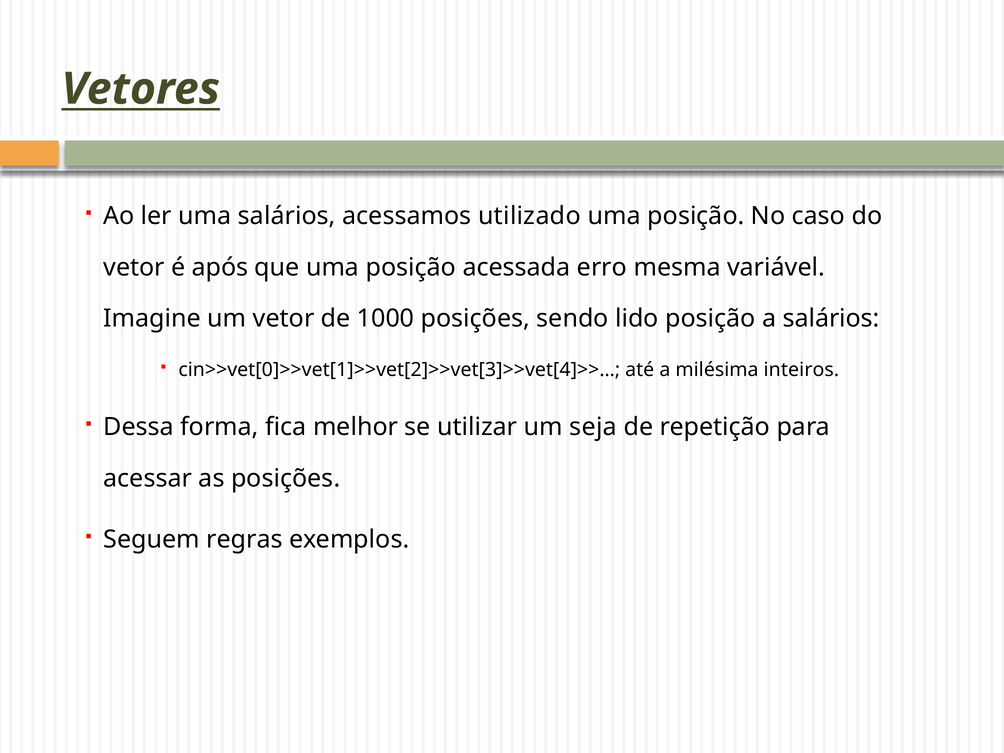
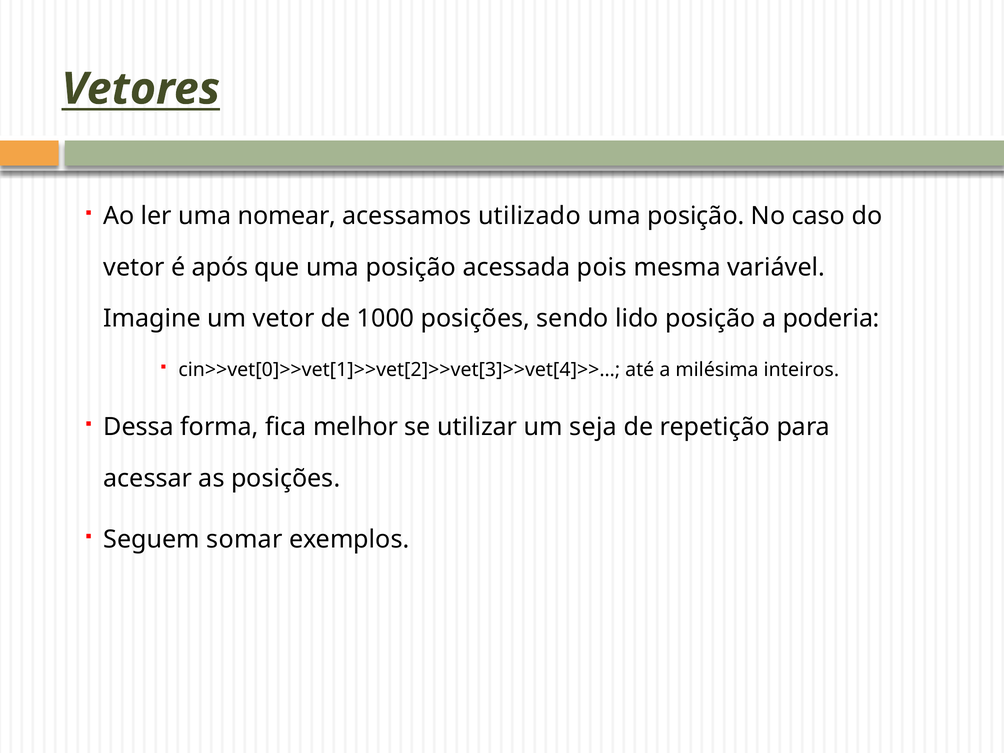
uma salários: salários -> nomear (287, 216)
erro: erro -> pois (602, 267)
a salários: salários -> poderia (831, 319)
regras: regras -> somar (244, 539)
